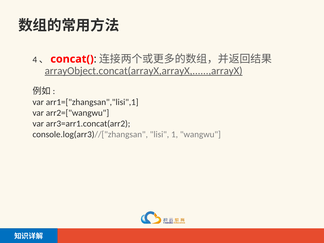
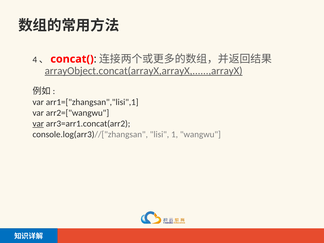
var underline: none -> present (38, 124)
